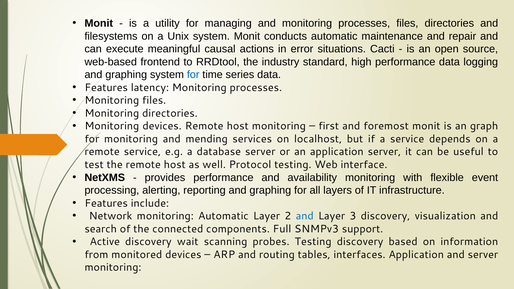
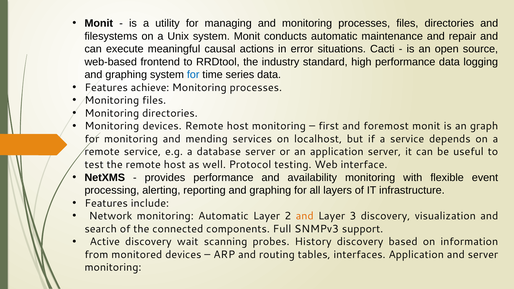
latency: latency -> achieve (150, 88)
and colour: blue -> orange (305, 216)
probes Testing: Testing -> History (313, 242)
